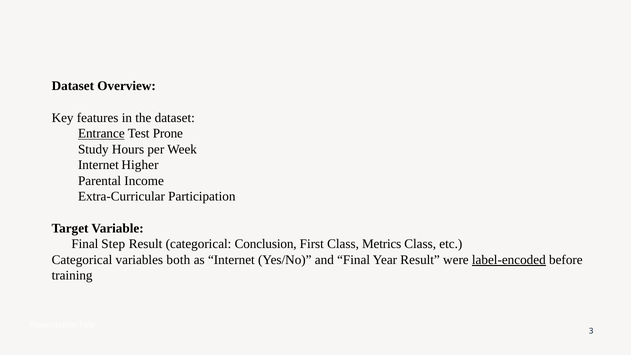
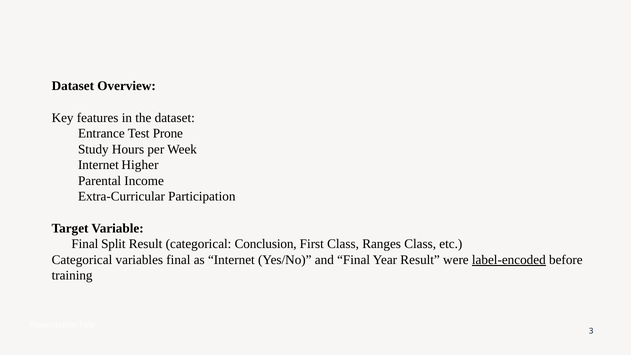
Entrance underline: present -> none (101, 133)
Step: Step -> Split (113, 244)
Metrics: Metrics -> Ranges (382, 244)
variables both: both -> final (178, 260)
